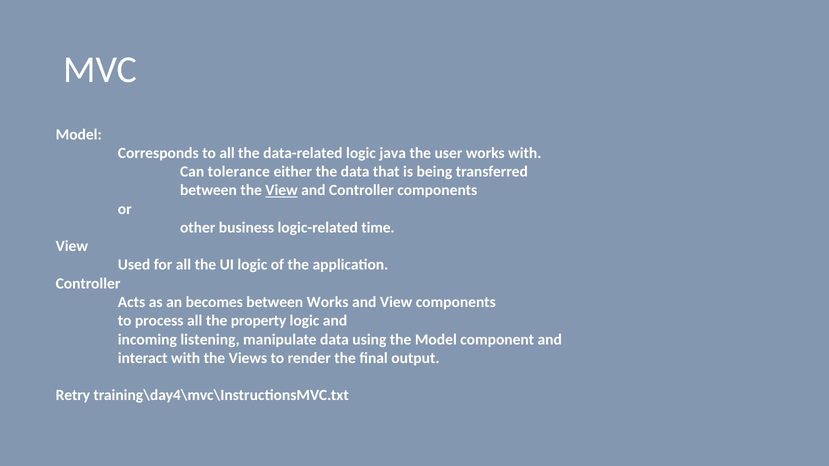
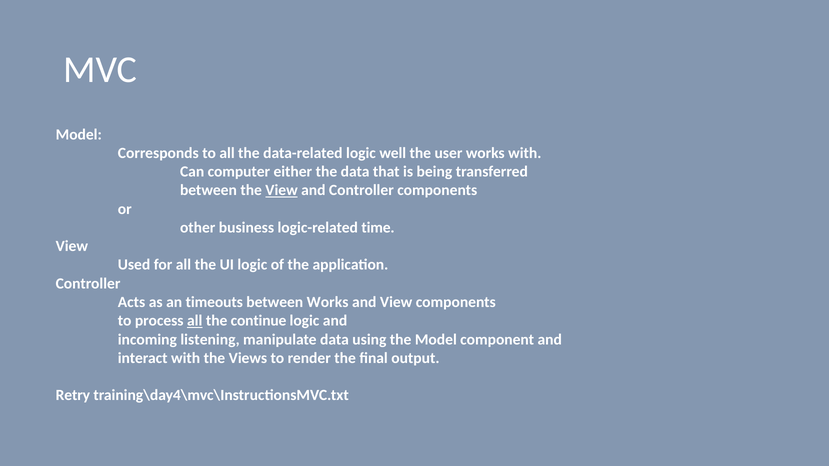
java: java -> well (393, 153)
tolerance: tolerance -> computer (239, 172)
becomes: becomes -> timeouts (214, 302)
all underline: none -> present (195, 321)
property: property -> continue (259, 321)
